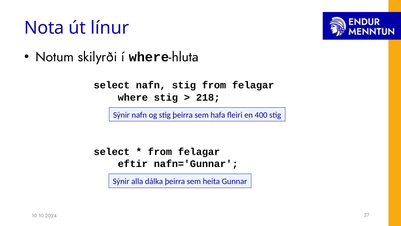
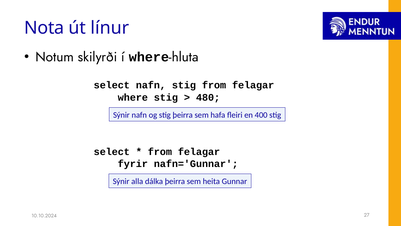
218: 218 -> 480 (208, 97)
eftir: eftir -> fyrir (133, 164)
